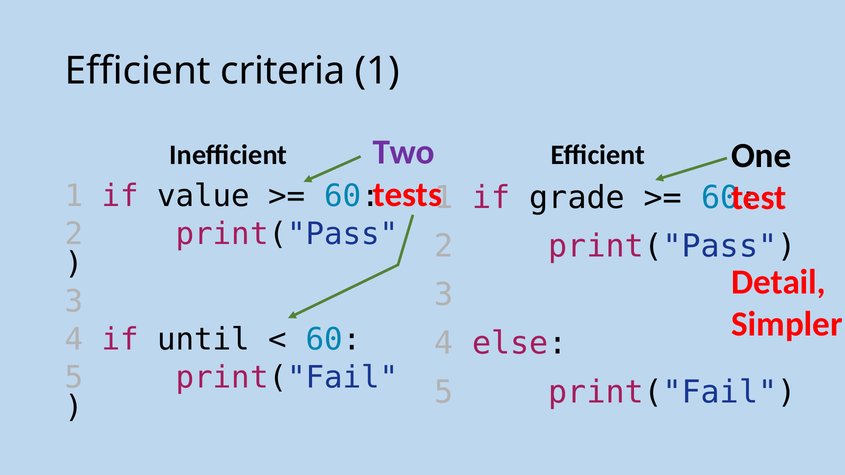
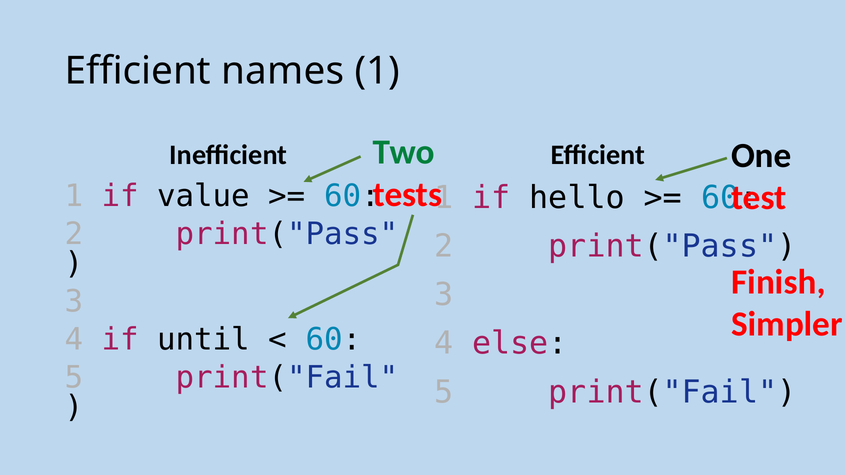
criteria: criteria -> names (283, 71)
Two colour: purple -> green (404, 152)
grade: grade -> hello (577, 198)
Detail: Detail -> Finish (778, 282)
